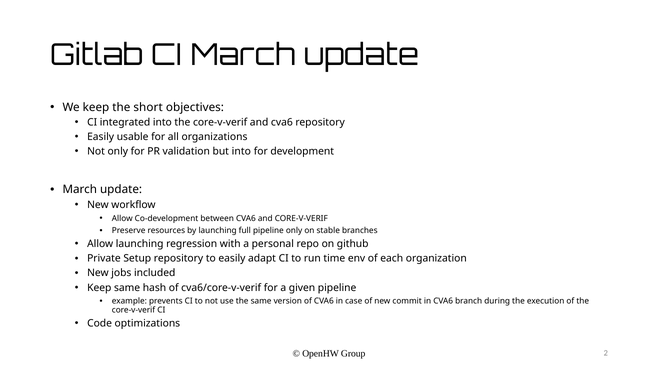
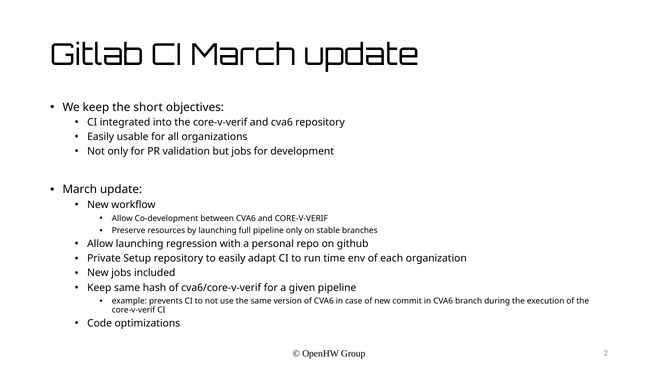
but into: into -> jobs (241, 152)
